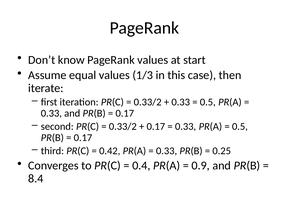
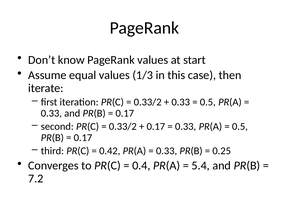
0.9: 0.9 -> 5.4 (201, 166)
8.4: 8.4 -> 7.2 (36, 179)
